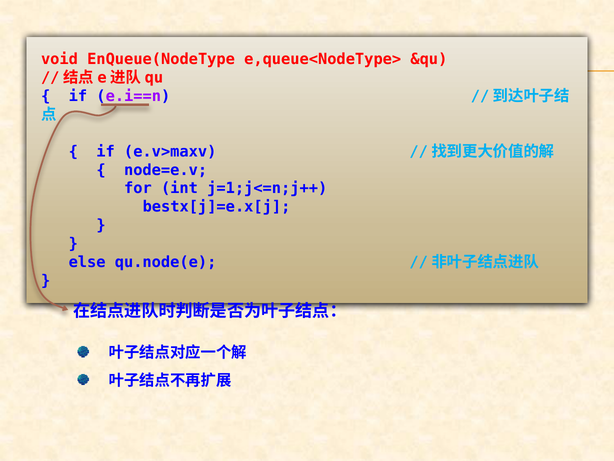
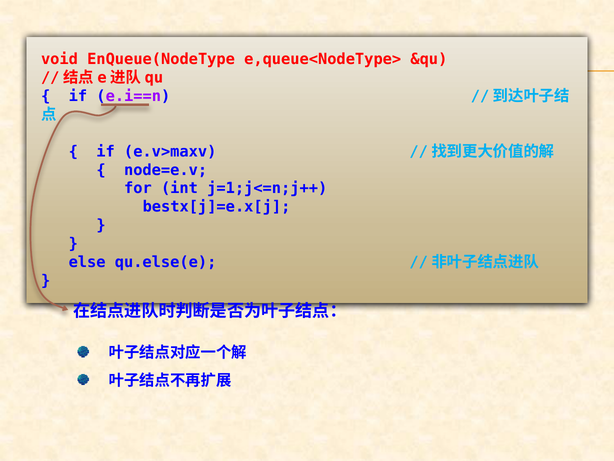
qu.node(e: qu.node(e -> qu.else(e (166, 262)
